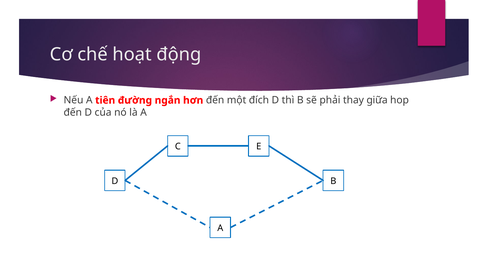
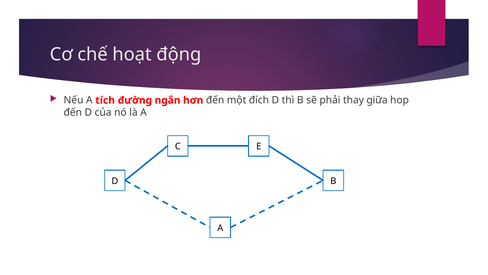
tiên: tiên -> tích (105, 100)
